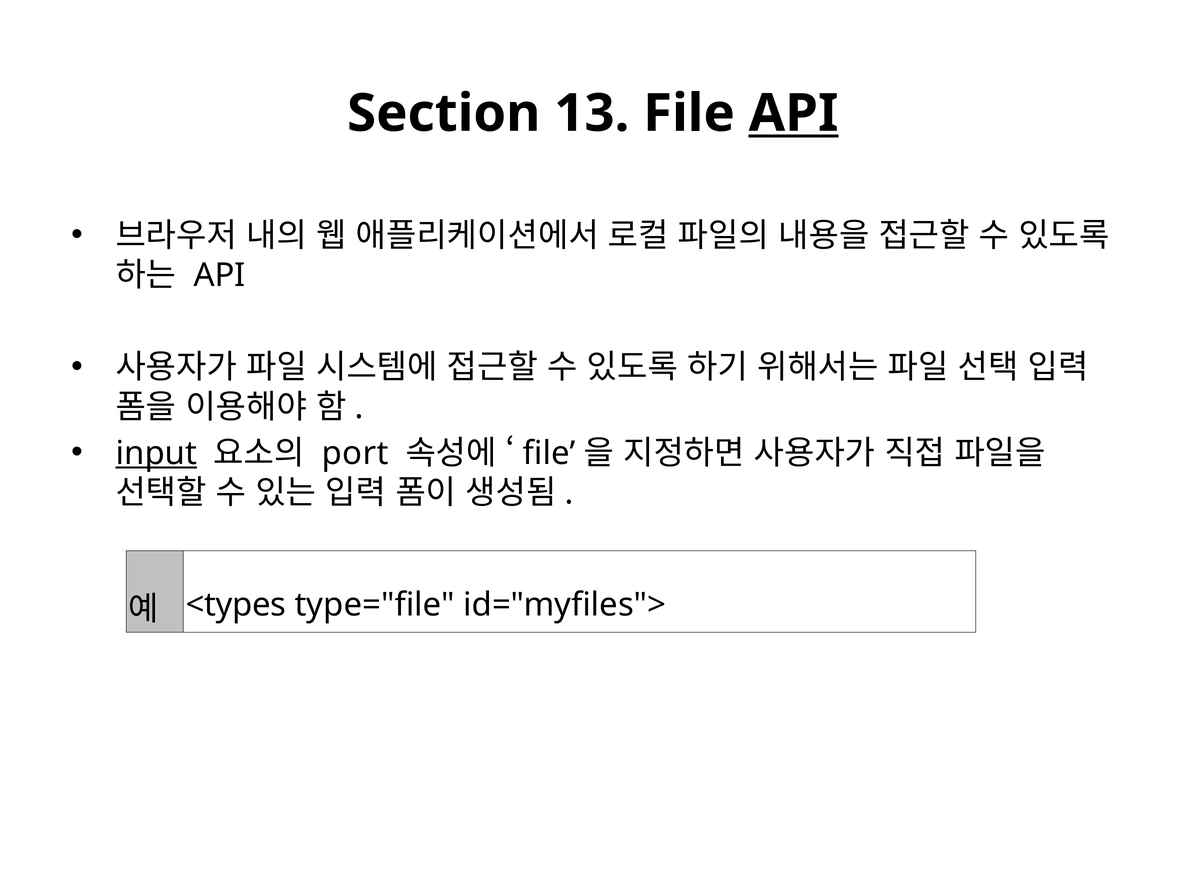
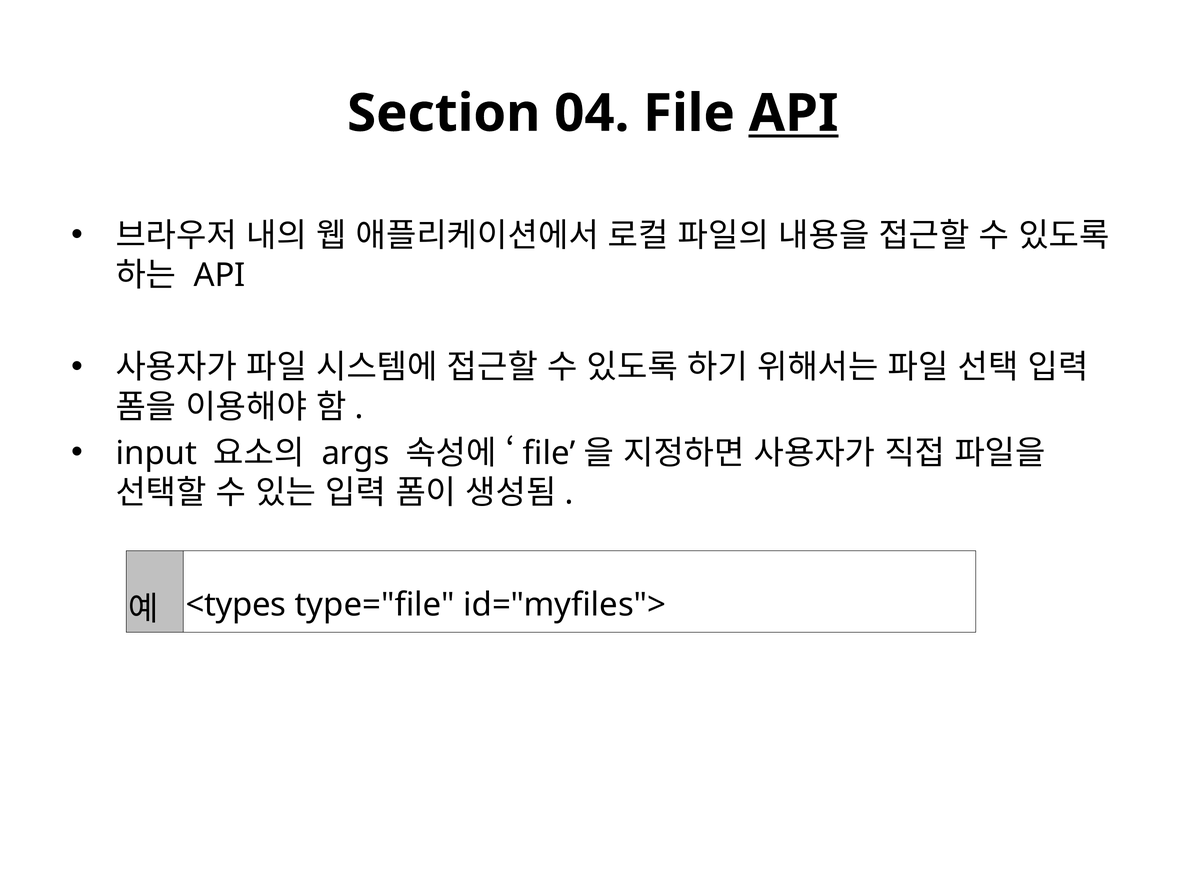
13: 13 -> 04 (592, 113)
input underline: present -> none (156, 453)
port: port -> args (355, 453)
